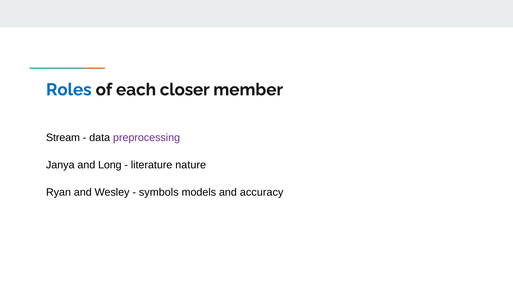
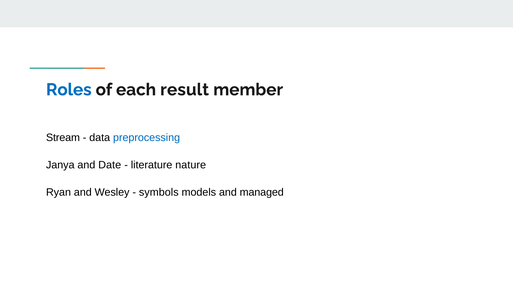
closer: closer -> result (185, 90)
preprocessing colour: purple -> blue (147, 138)
Long: Long -> Date (110, 165)
accuracy: accuracy -> managed (262, 192)
